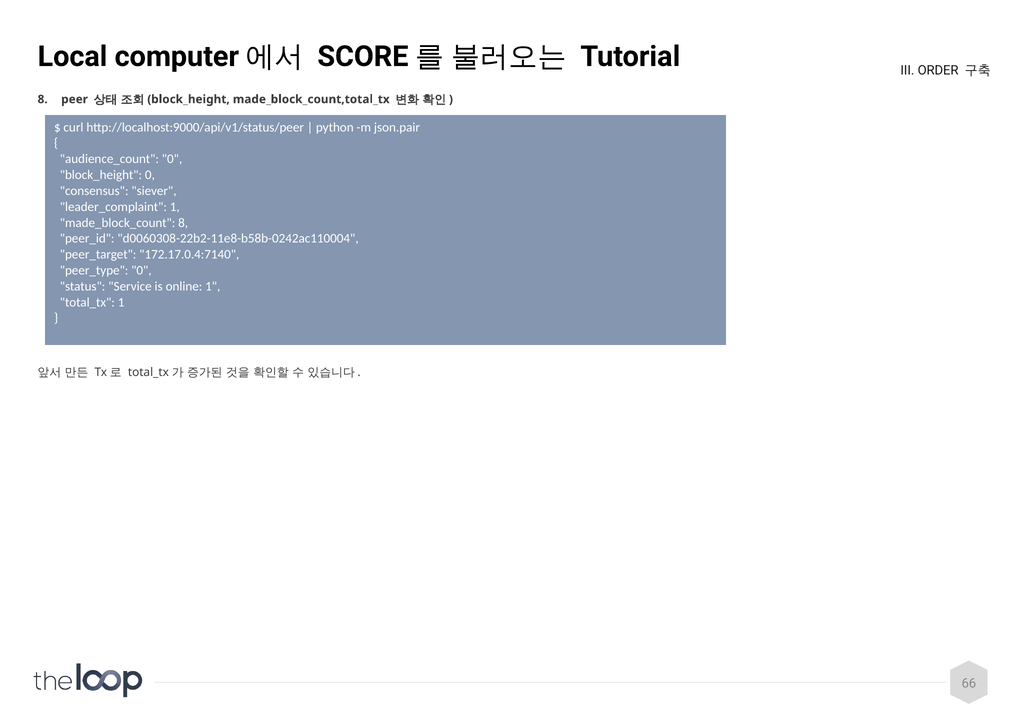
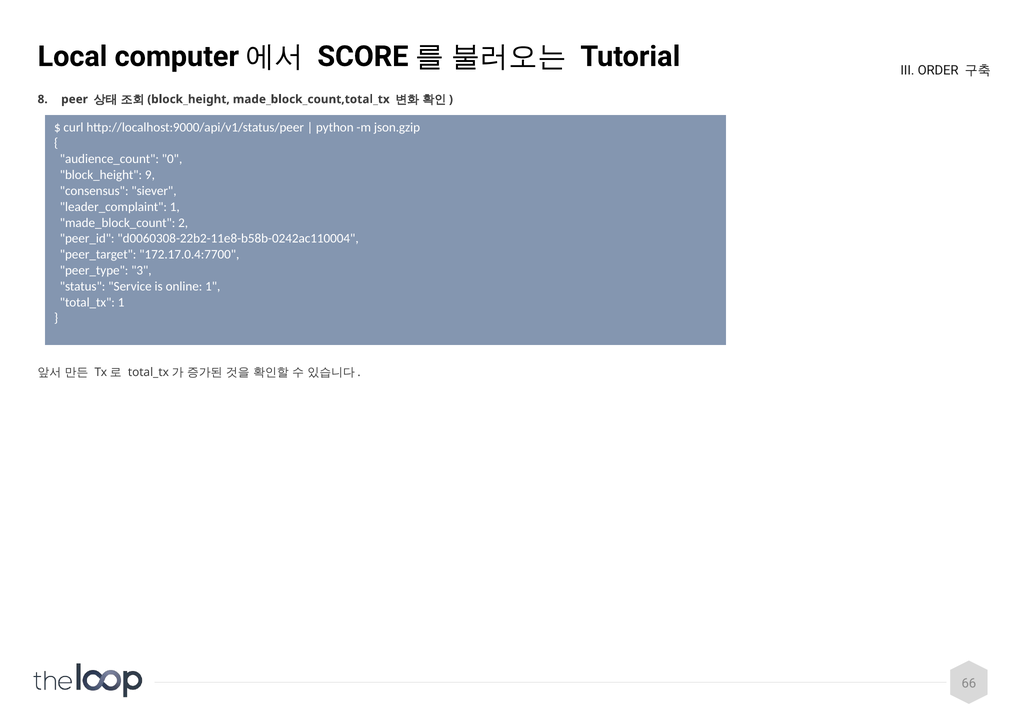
json.pair: json.pair -> json.gzip (397, 127)
0: 0 -> 9 (150, 175)
8: 8 -> 2 (183, 223)
172.17.0.4:7140: 172.17.0.4:7140 -> 172.17.0.4:7700 (189, 255)
0: 0 -> 3 (141, 270)
